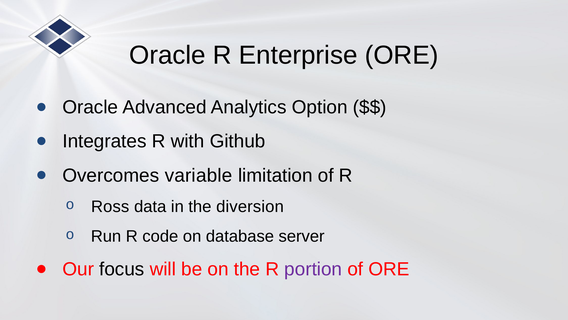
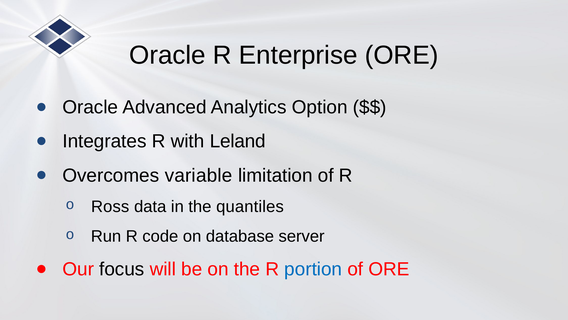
Github: Github -> Leland (238, 141)
diversion: diversion -> quantiles (250, 206)
portion colour: purple -> blue (313, 269)
